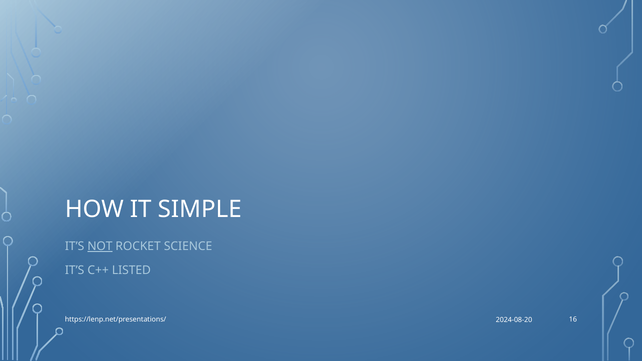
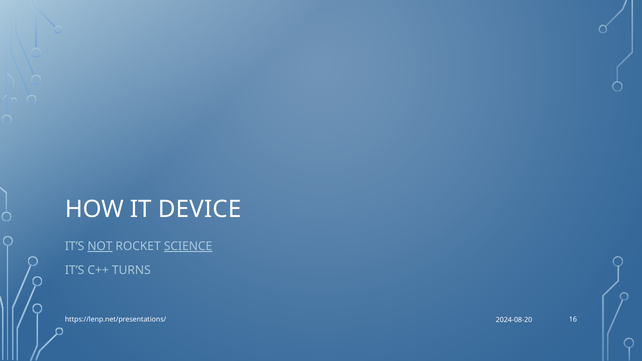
SIMPLE: SIMPLE -> DEVICE (200, 209)
SCIENCE underline: none -> present (188, 246)
LISTED: LISTED -> TURNS (131, 270)
